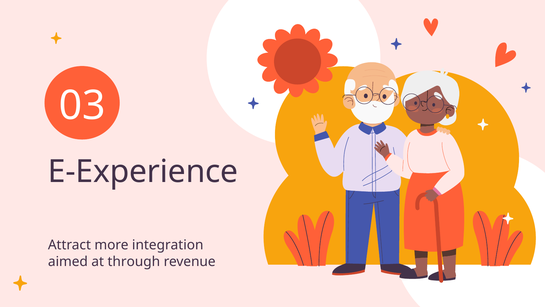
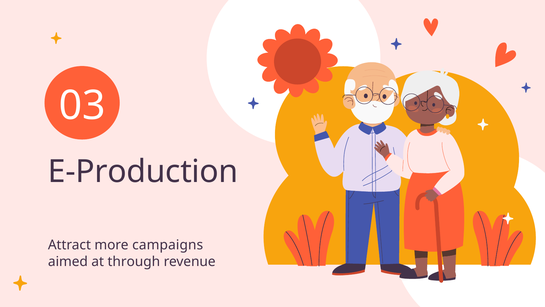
E-Experience: E-Experience -> E-Production (143, 171)
integration: integration -> campaigns (168, 245)
